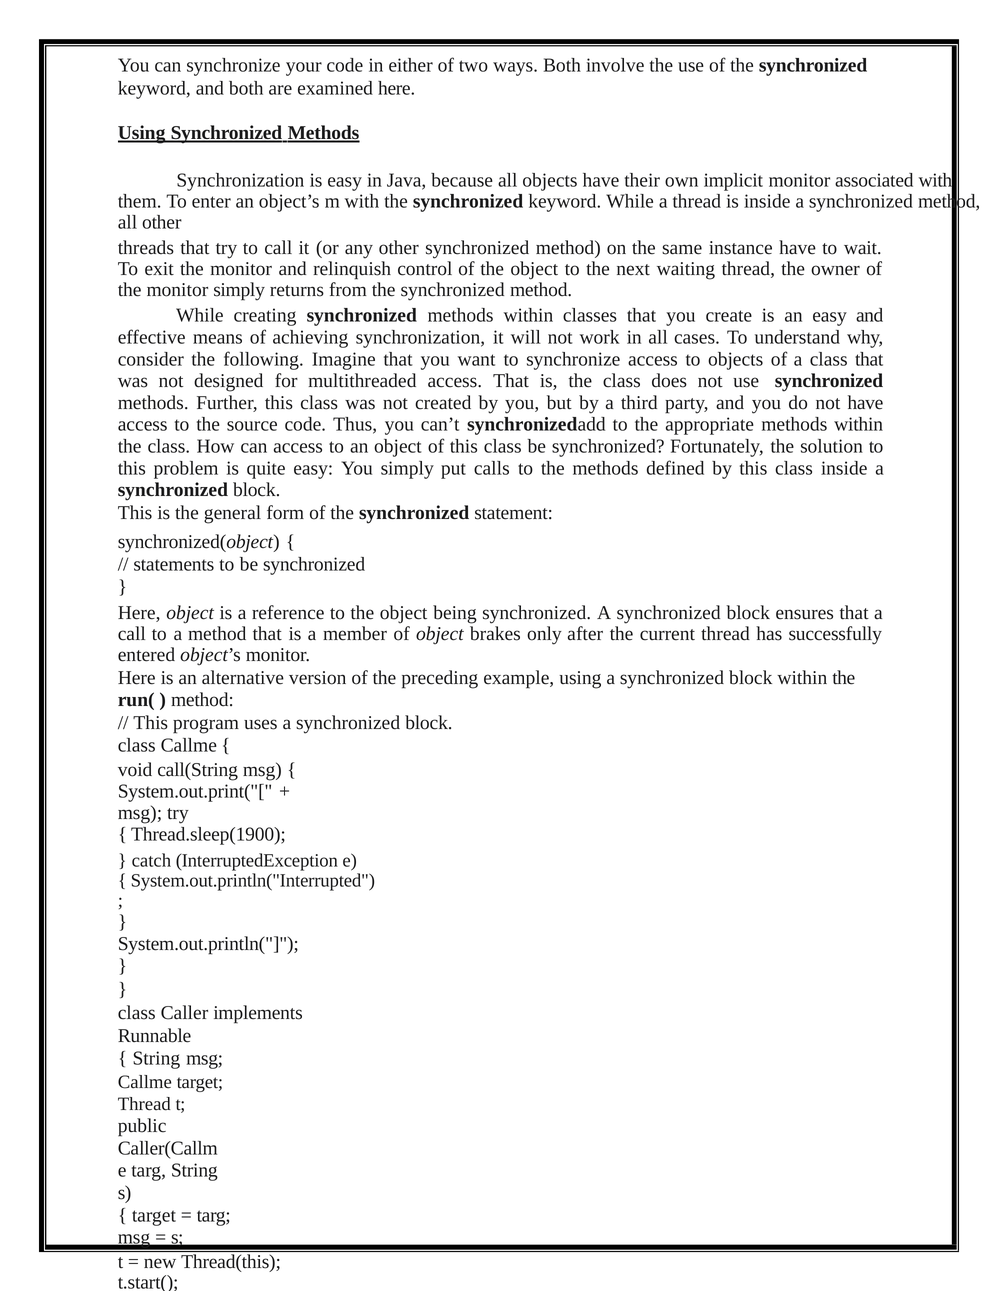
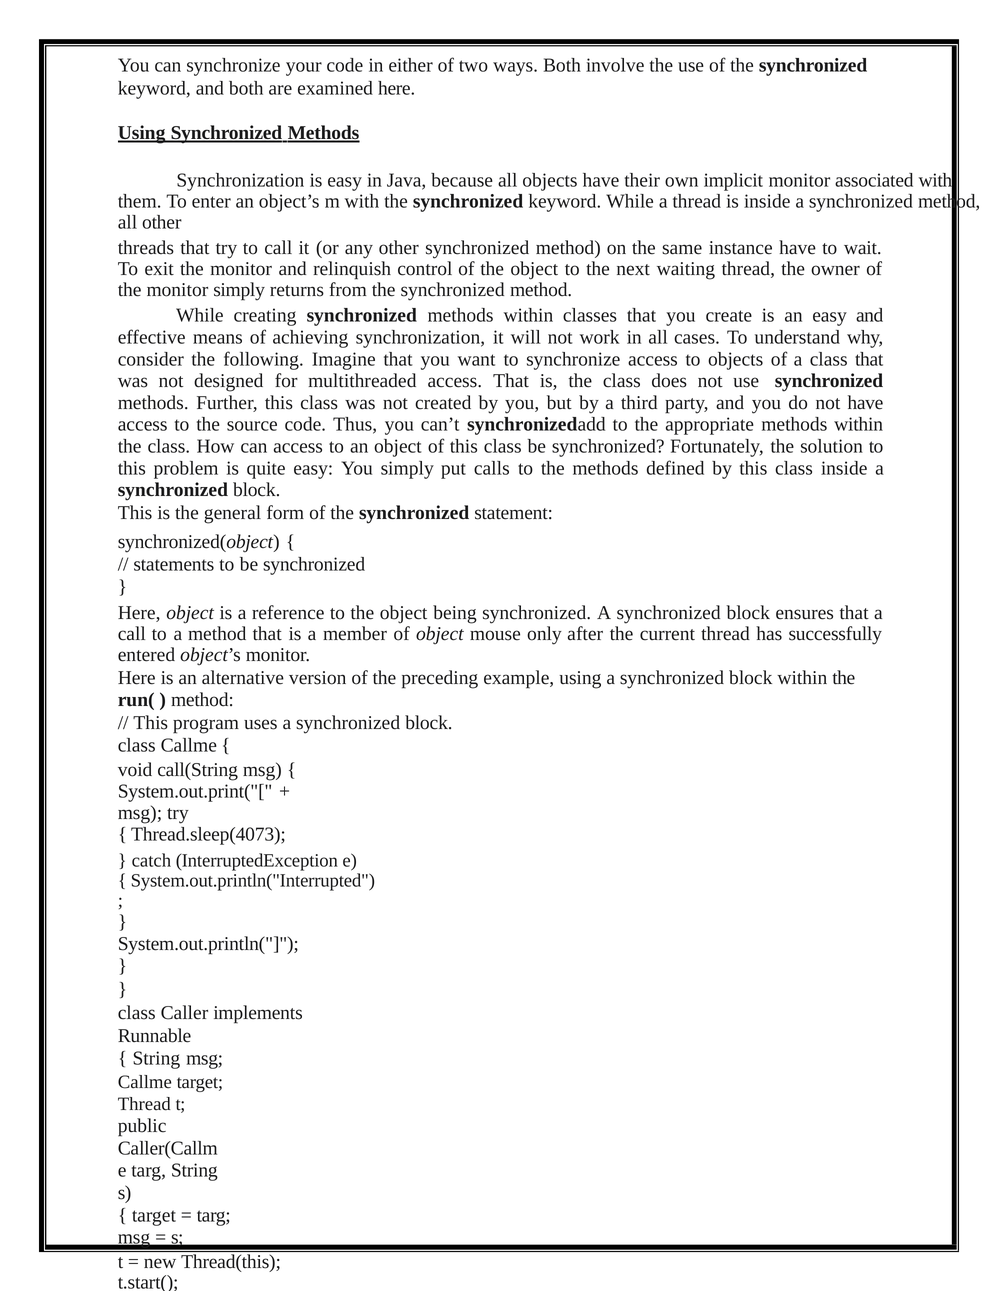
brakes: brakes -> mouse (495, 634)
Thread.sleep(1900: Thread.sleep(1900 -> Thread.sleep(4073 (208, 834)
